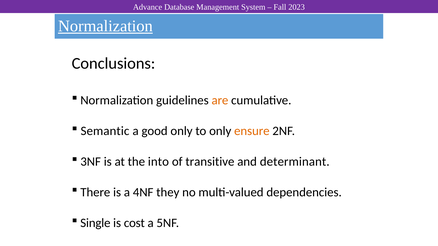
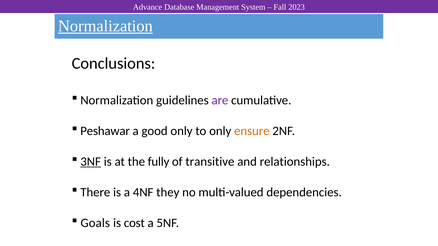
are colour: orange -> purple (220, 101)
Semantic: Semantic -> Peshawar (105, 131)
3NF underline: none -> present (91, 162)
into: into -> fully (159, 162)
determinant: determinant -> relationships (295, 162)
Single: Single -> Goals (95, 223)
